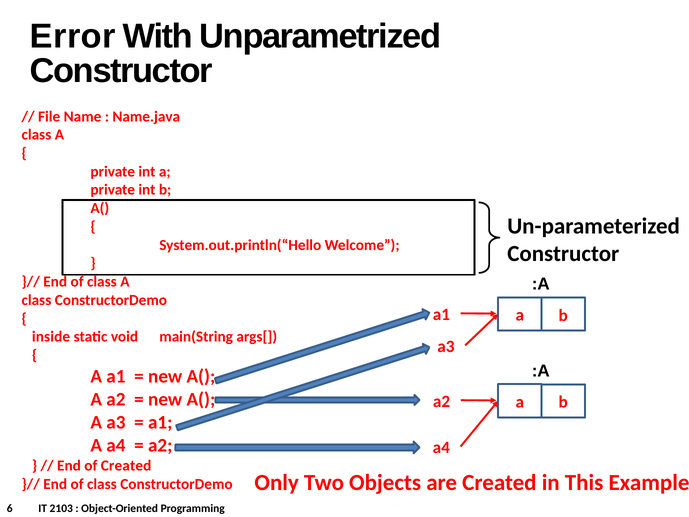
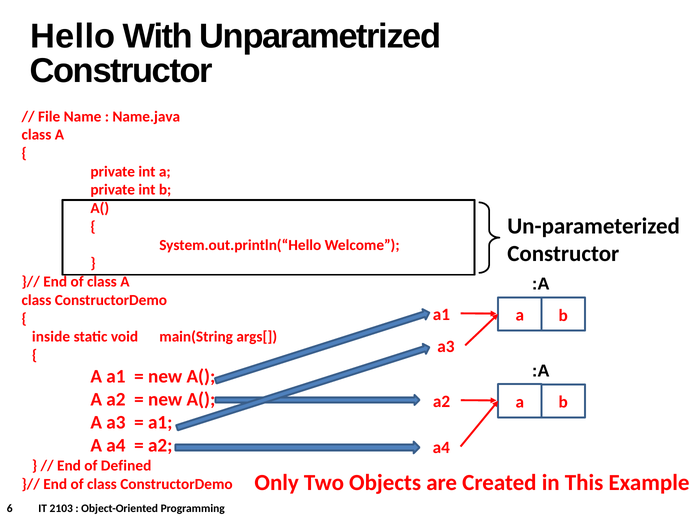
Error: Error -> Hello (73, 36)
of Created: Created -> Defined (126, 465)
